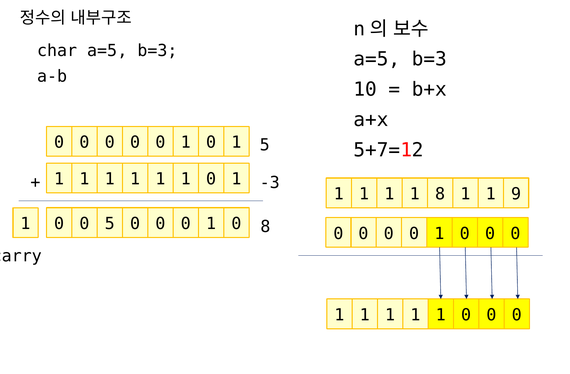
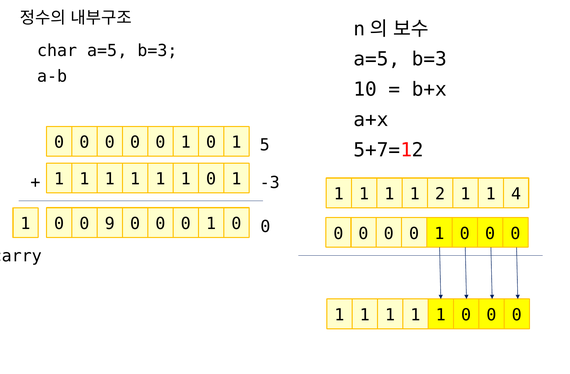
1 8: 8 -> 2 (440, 194)
9: 9 -> 4 (516, 194)
0 5: 5 -> 9 (110, 224)
8: 8 -> 0 (266, 227)
